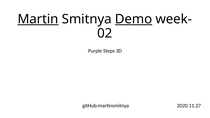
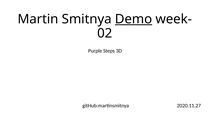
Martin underline: present -> none (38, 19)
